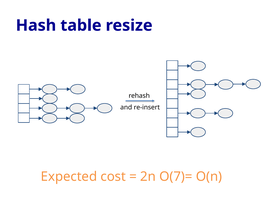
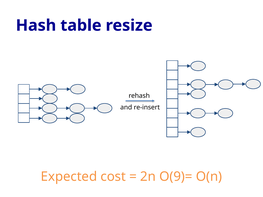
O(7)=: O(7)= -> O(9)= (176, 177)
